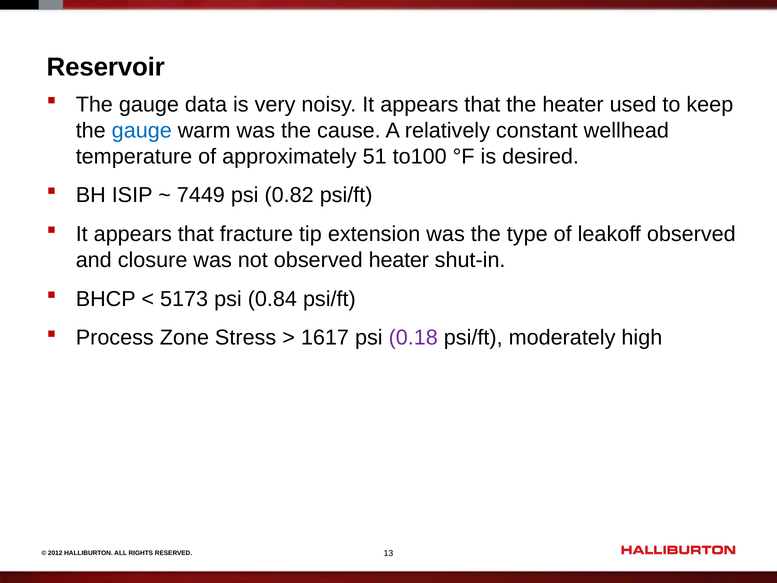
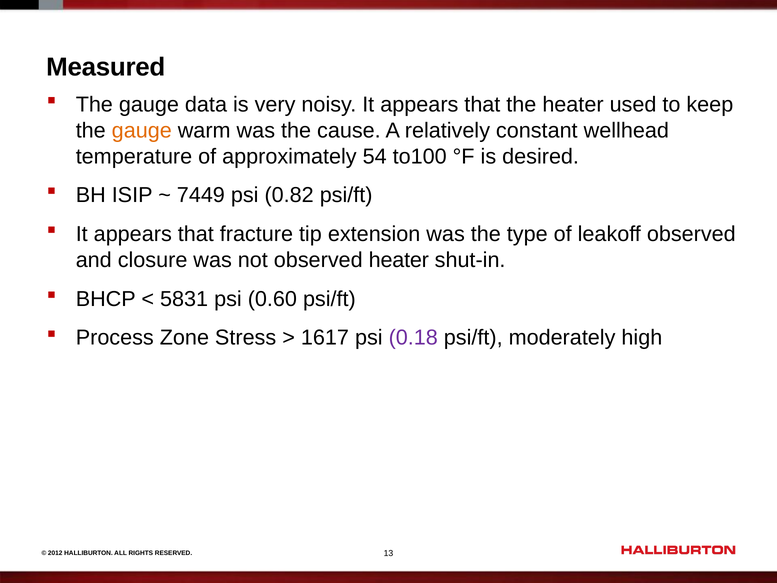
Reservoir: Reservoir -> Measured (106, 67)
gauge colour: blue -> orange (142, 131)
51: 51 -> 54 (375, 156)
5173: 5173 -> 5831 (184, 299)
0.84: 0.84 -> 0.60 (272, 299)
